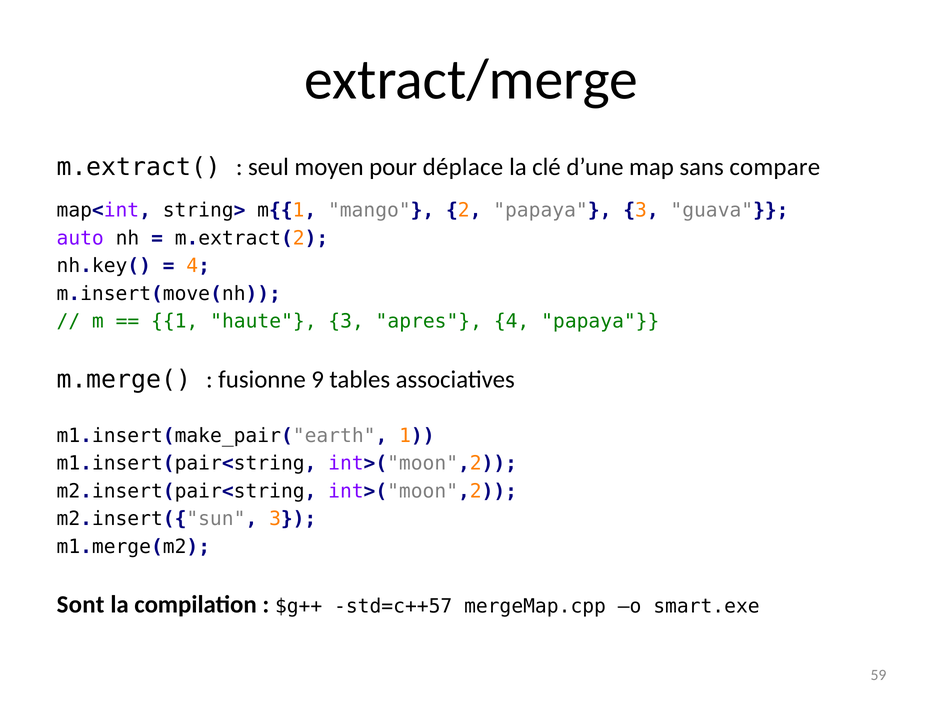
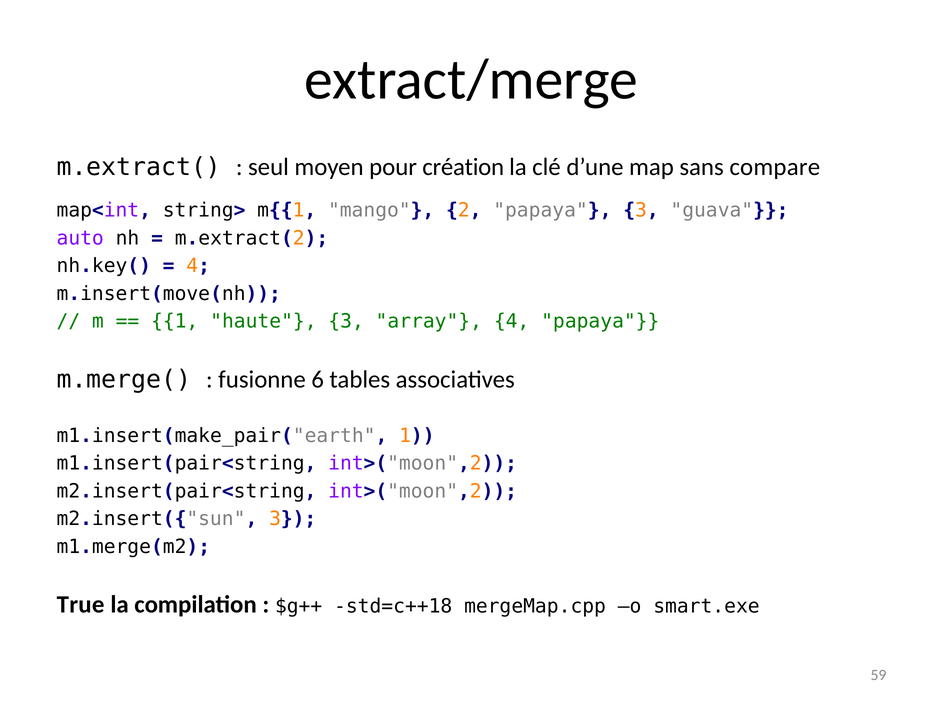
déplace: déplace -> création (463, 167)
apres: apres -> array (429, 321)
9: 9 -> 6 (318, 379)
Sont: Sont -> True (81, 605)
std=c++57: std=c++57 -> std=c++18 (393, 607)
